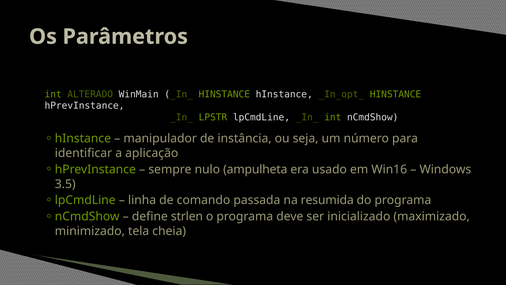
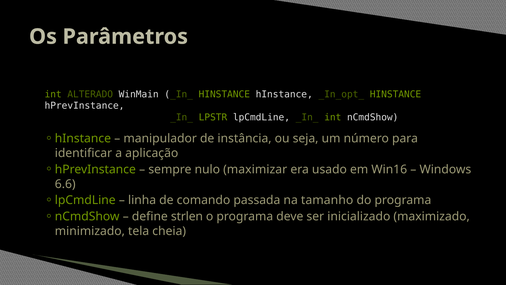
ampulheta: ampulheta -> maximizar (255, 169)
3.5: 3.5 -> 6.6 (65, 184)
resumida: resumida -> tamanho (327, 200)
